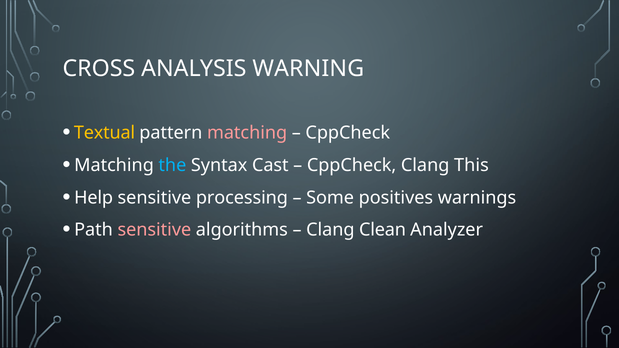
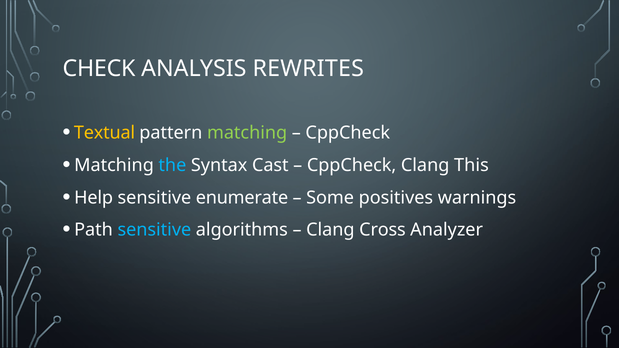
CROSS: CROSS -> CHECK (99, 69)
WARNING: WARNING -> REWRITES (308, 69)
matching colour: pink -> light green (247, 133)
processing: processing -> enumerate (242, 198)
sensitive colour: pink -> light blue (154, 230)
Clean: Clean -> Cross (383, 230)
